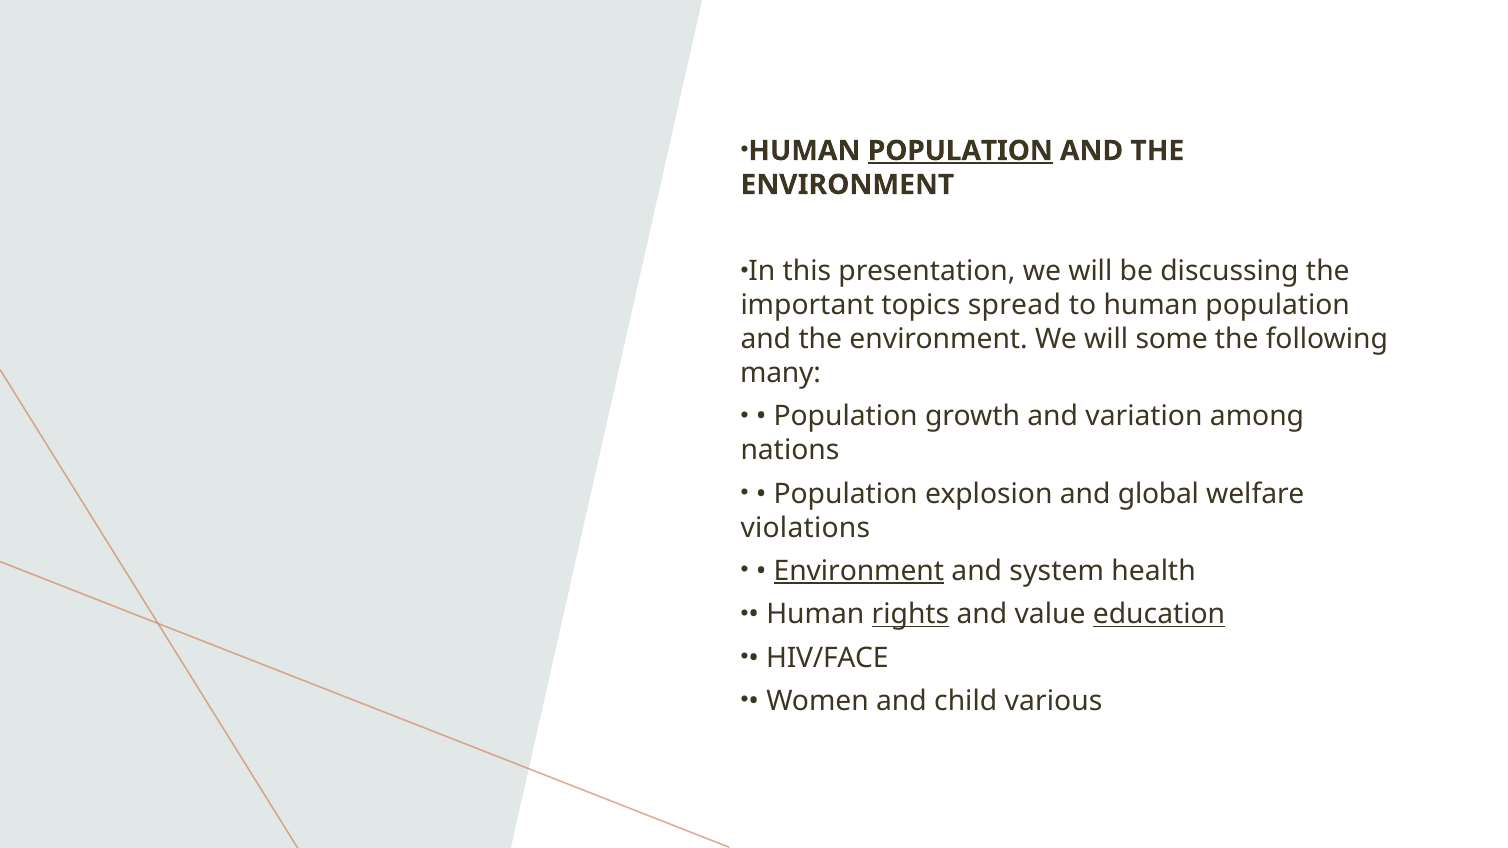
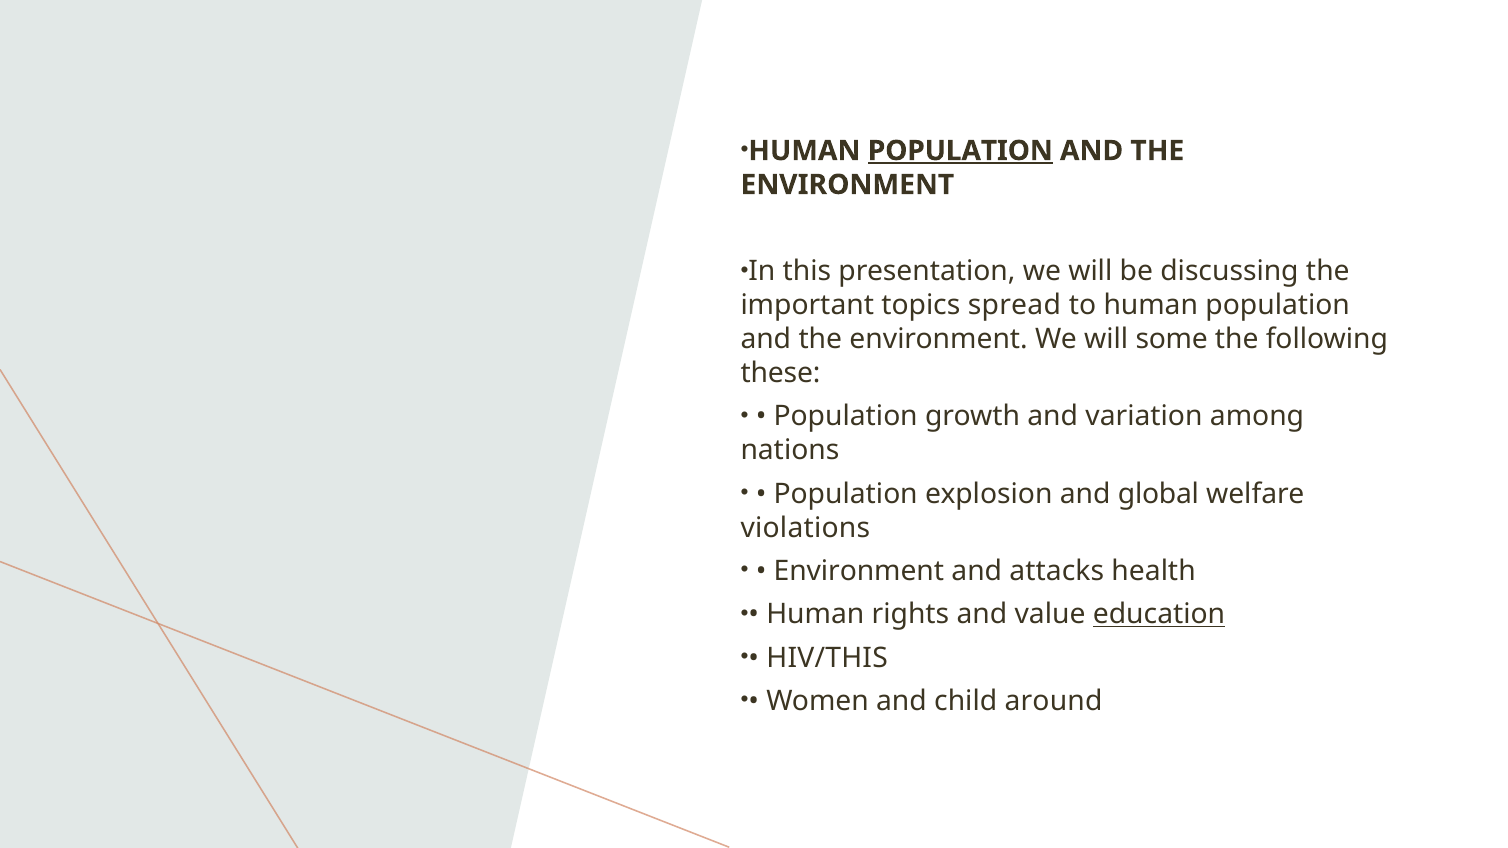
many: many -> these (781, 373)
Environment underline: present -> none (859, 571)
system: system -> attacks (1057, 571)
rights underline: present -> none (910, 615)
HIV/FACE: HIV/FACE -> HIV/THIS (827, 658)
various: various -> around (1054, 701)
